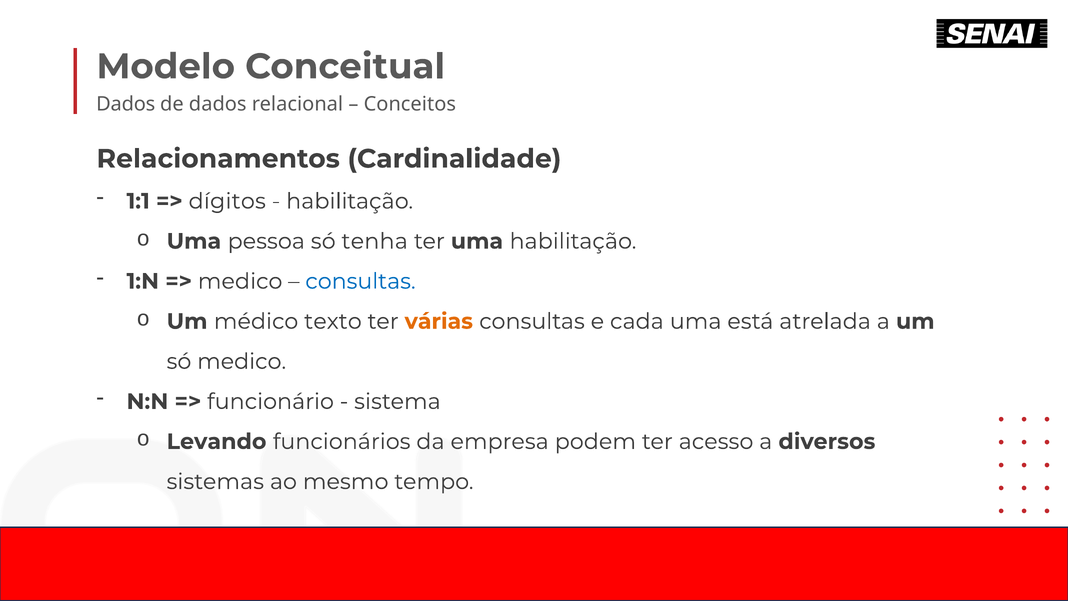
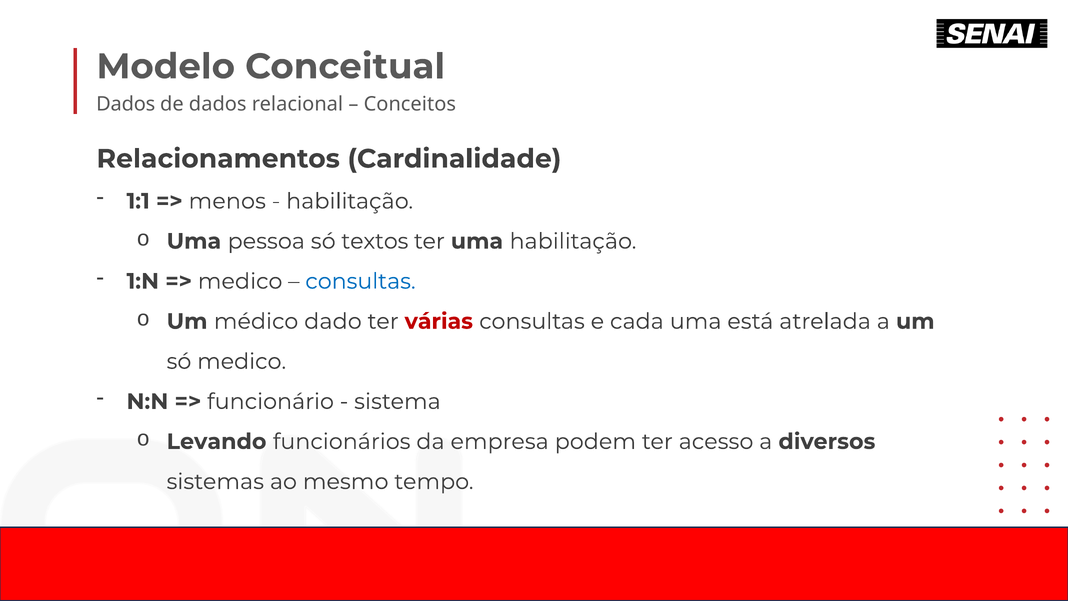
dígitos: dígitos -> menos (227, 201)
tenha: tenha -> textos (375, 241)
texto: texto -> dado (333, 321)
várias colour: orange -> red (439, 321)
